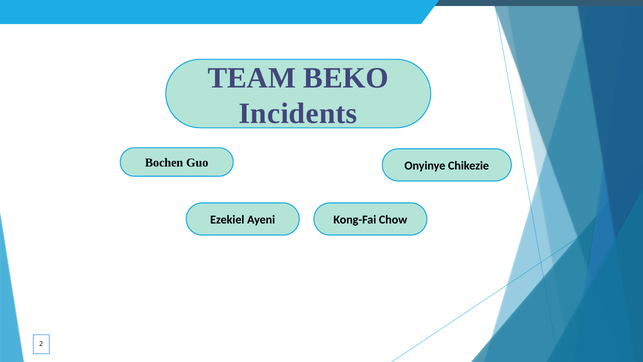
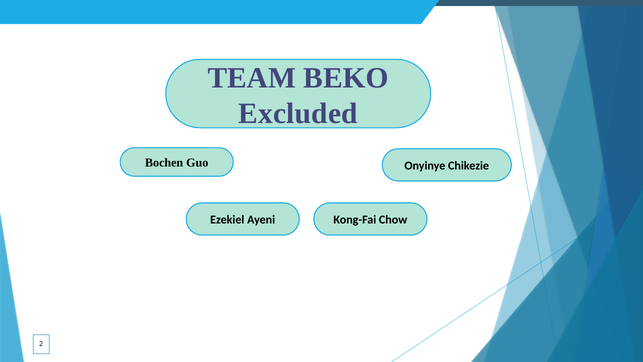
Incidents: Incidents -> Excluded (298, 113)
